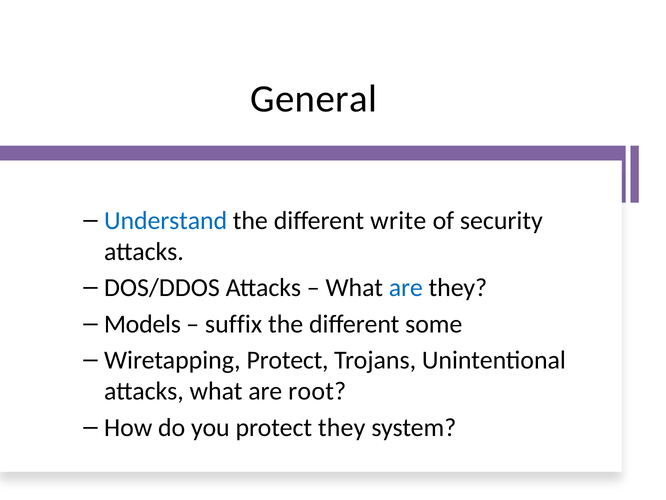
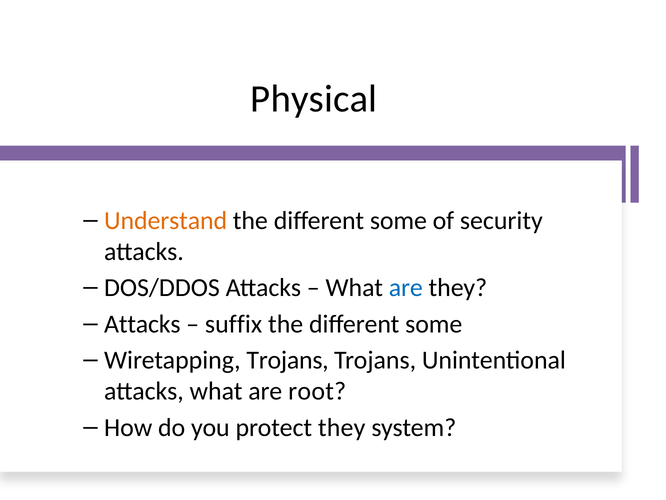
General: General -> Physical (314, 99)
Understand colour: blue -> orange (166, 220)
write: write -> some (398, 220)
Models: Models -> Attacks (142, 324)
Wiretapping Protect: Protect -> Trojans (288, 360)
